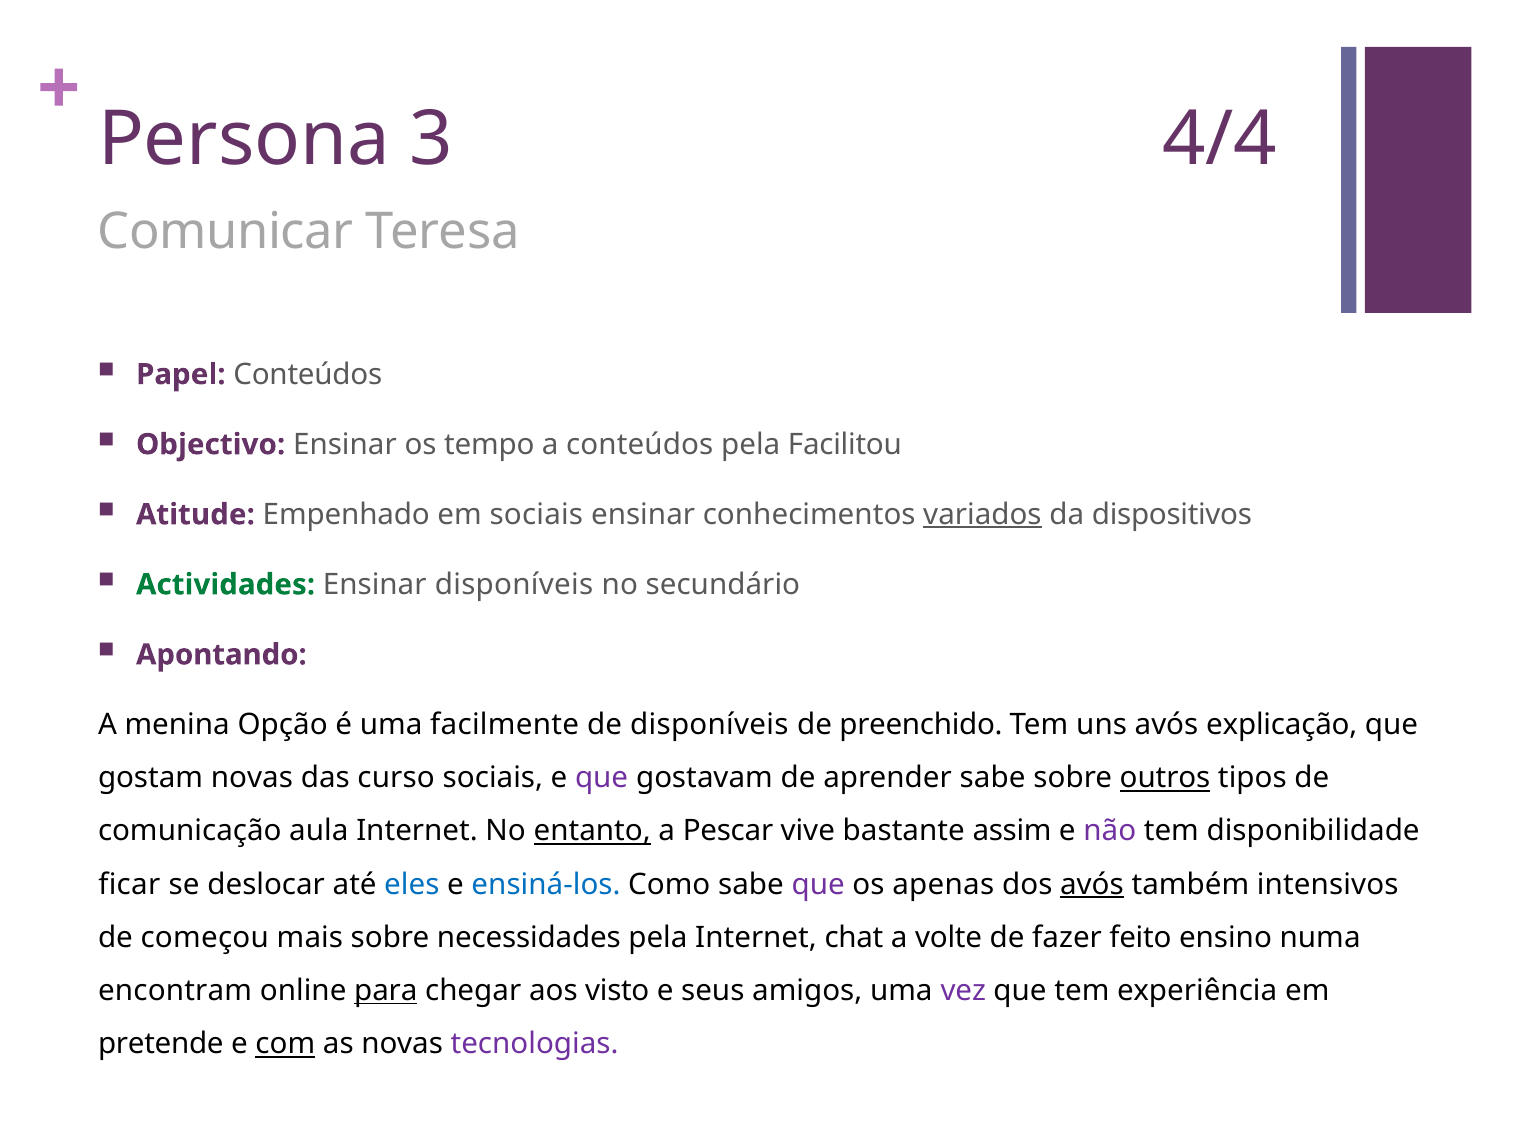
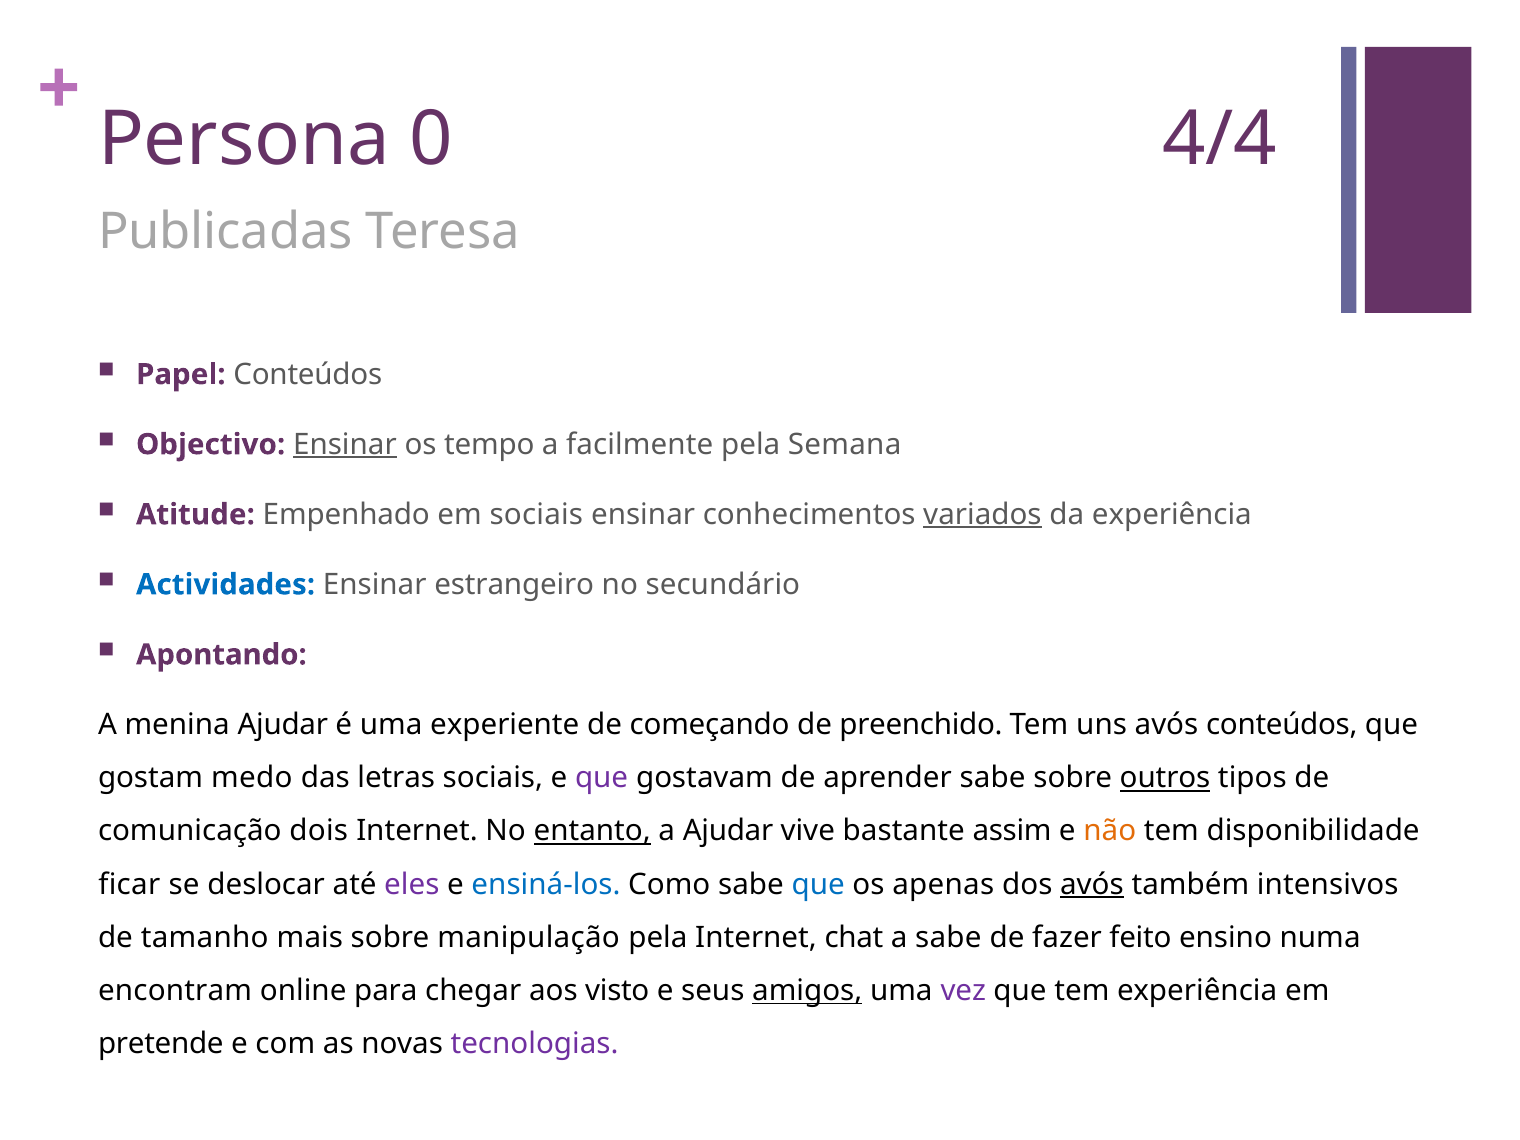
3: 3 -> 0 (431, 139)
Comunicar: Comunicar -> Publicadas (225, 232)
Ensinar underline: none -> present (345, 445)
a conteúdos: conteúdos -> facilmente (640, 445)
Facilitou: Facilitou -> Semana (845, 445)
da dispositivos: dispositivos -> experiência (1172, 515)
Actividades colour: green -> blue (226, 585)
Ensinar disponíveis: disponíveis -> estrangeiro (514, 585)
menina Opção: Opção -> Ajudar (283, 725)
facilmente: facilmente -> experiente (505, 725)
de disponíveis: disponíveis -> começando (710, 725)
avós explicação: explicação -> conteúdos (1282, 725)
gostam novas: novas -> medo (252, 778)
curso: curso -> letras (396, 778)
aula: aula -> dois (319, 831)
a Pescar: Pescar -> Ajudar (728, 831)
não colour: purple -> orange (1110, 831)
eles colour: blue -> purple (412, 884)
que colour: purple -> blue (818, 884)
começou: começou -> tamanho (205, 938)
necessidades: necessidades -> manipulação (529, 938)
a volte: volte -> sabe (948, 938)
para underline: present -> none (386, 991)
amigos underline: none -> present (807, 991)
com underline: present -> none (285, 1044)
